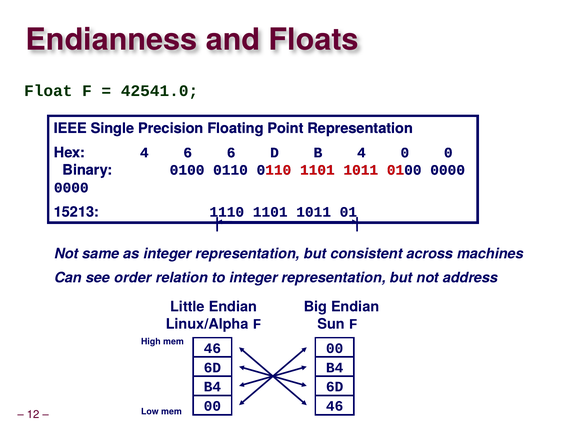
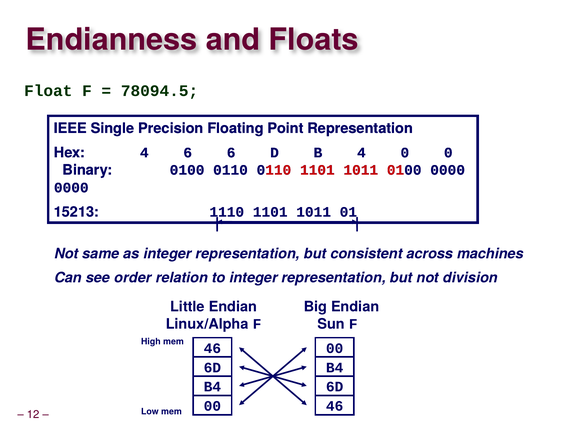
42541.0: 42541.0 -> 78094.5 (160, 91)
address: address -> division (470, 278)
